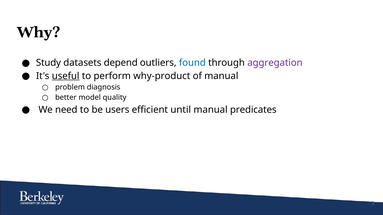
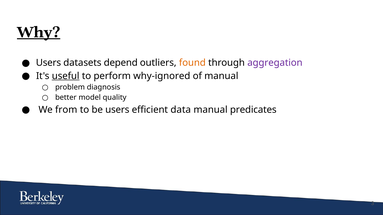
Why underline: none -> present (39, 32)
Study: Study -> Users (48, 63)
found colour: blue -> orange (192, 63)
why-product: why-product -> why-ignored (162, 76)
need: need -> from (66, 110)
until: until -> data (181, 110)
